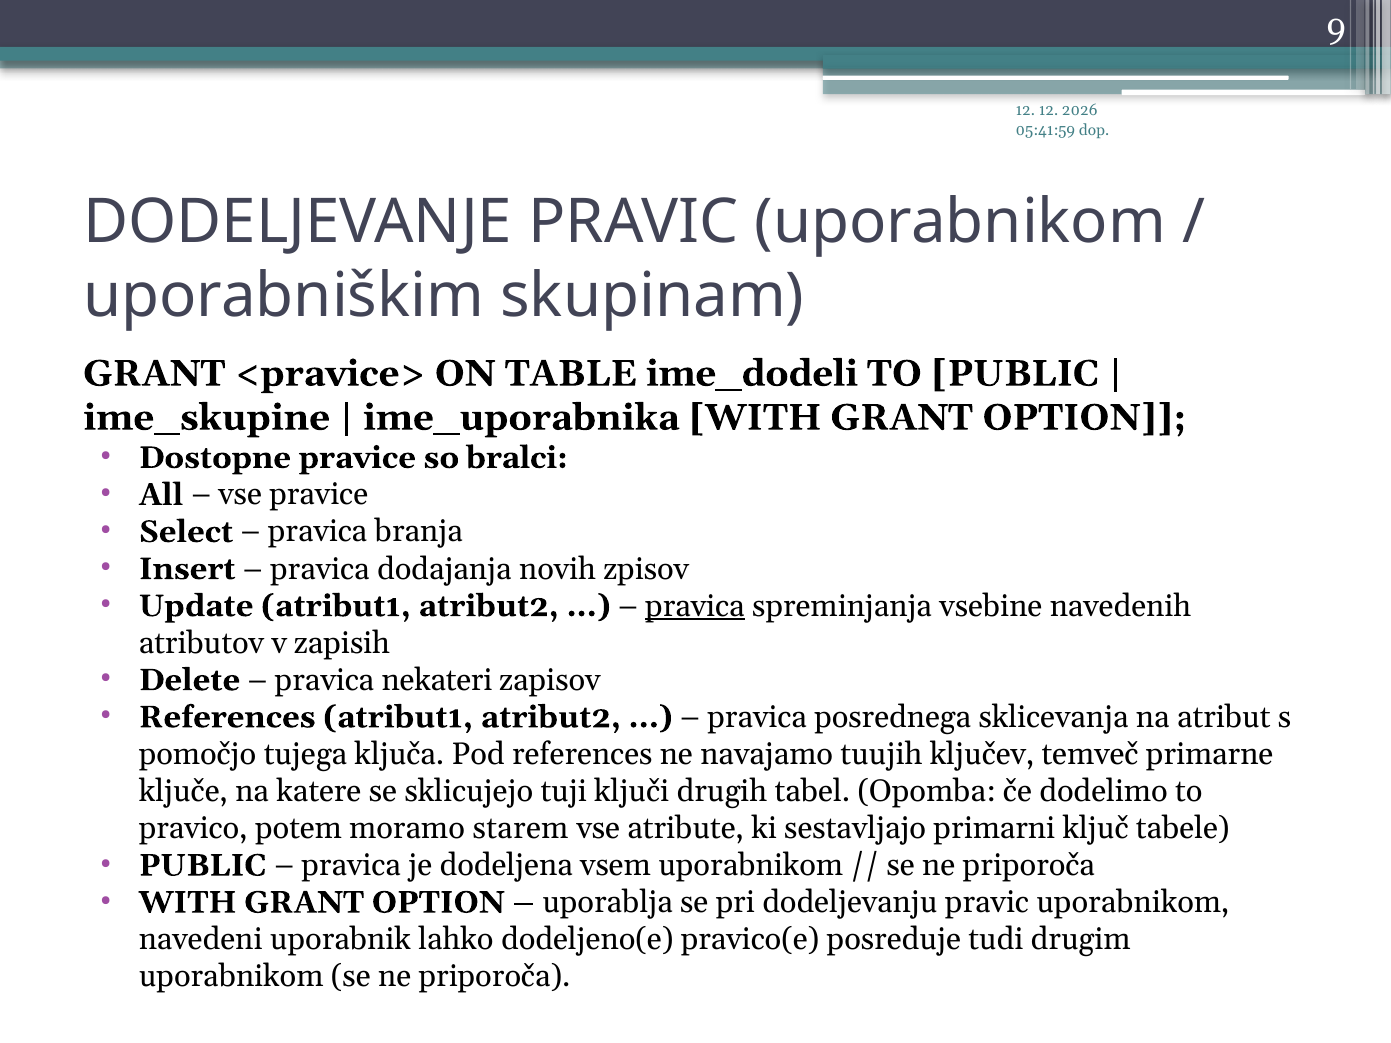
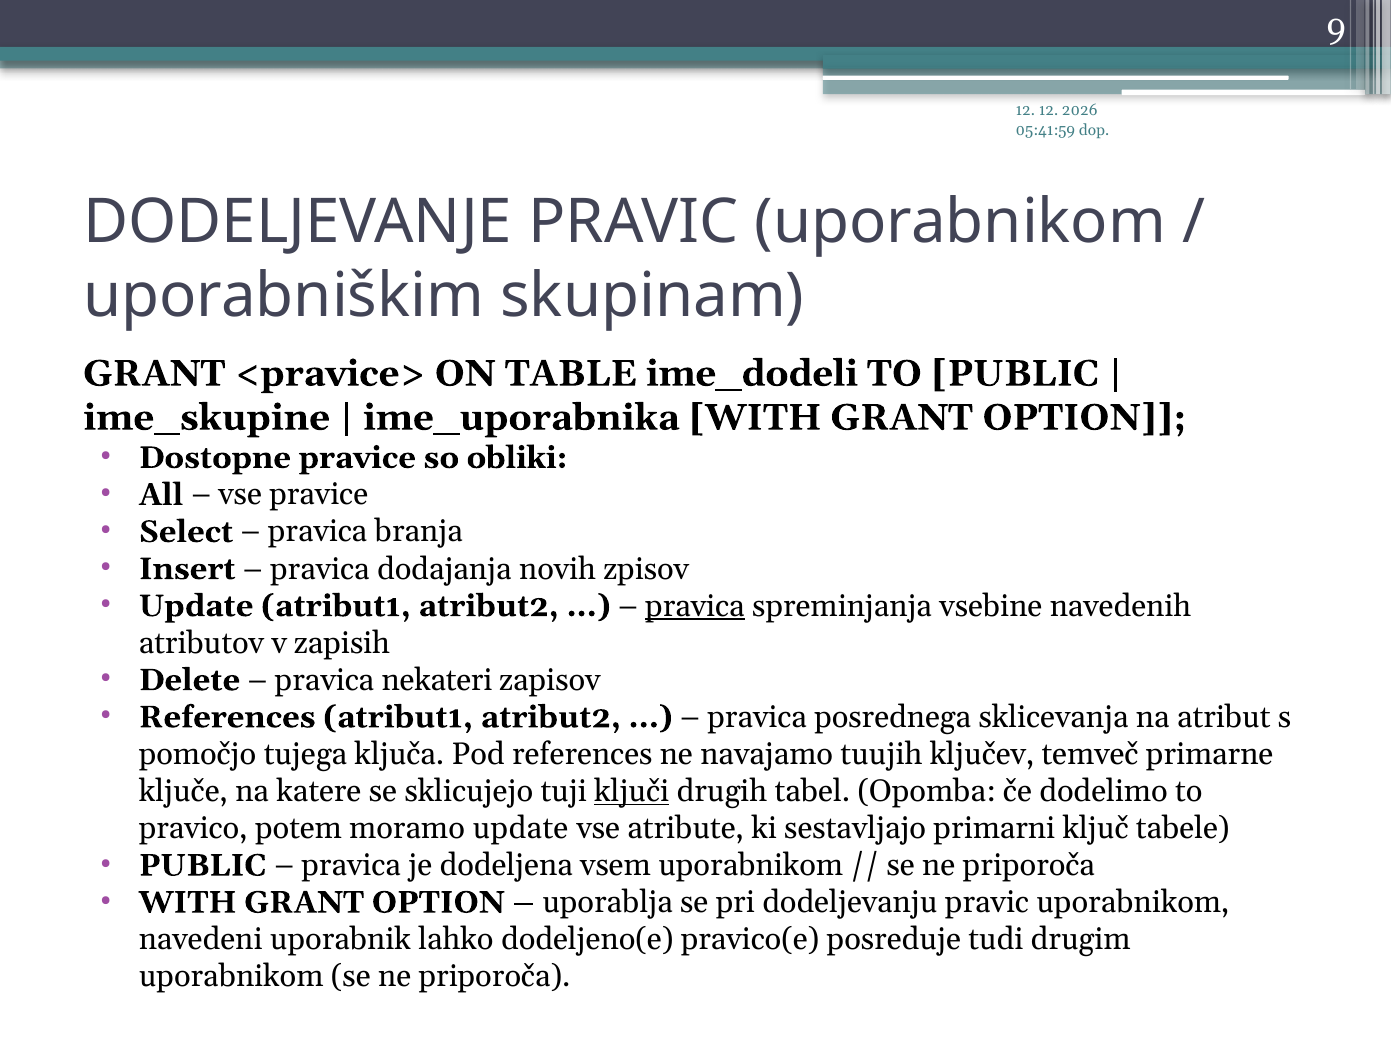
bralci: bralci -> obliki (517, 458)
ključi underline: none -> present (632, 791)
moramo starem: starem -> update (521, 829)
